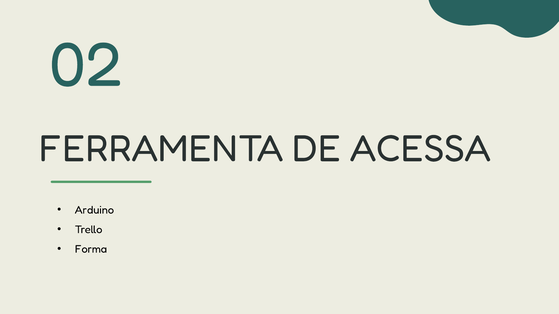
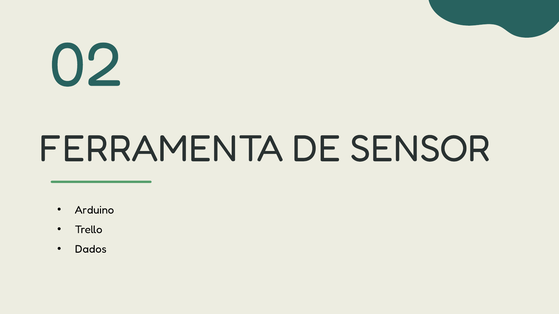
ACESSA: ACESSA -> SENSOR (420, 149)
Forma: Forma -> Dados (91, 249)
